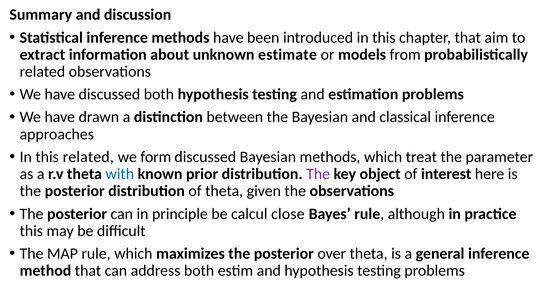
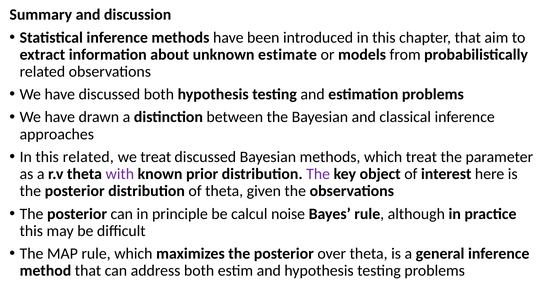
we form: form -> treat (156, 157)
with colour: blue -> purple (120, 174)
close: close -> noise (288, 214)
